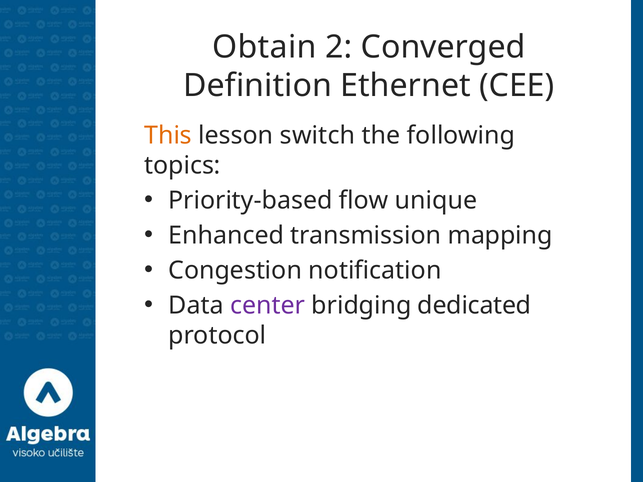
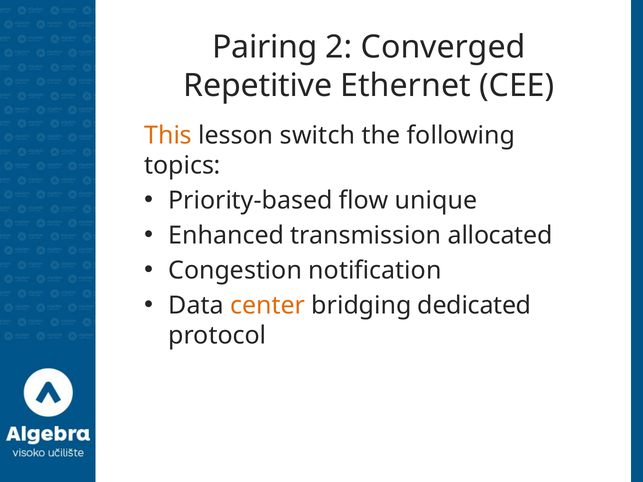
Obtain: Obtain -> Pairing (265, 47)
Definition: Definition -> Repetitive (258, 86)
mapping: mapping -> allocated (500, 236)
center colour: purple -> orange (267, 306)
